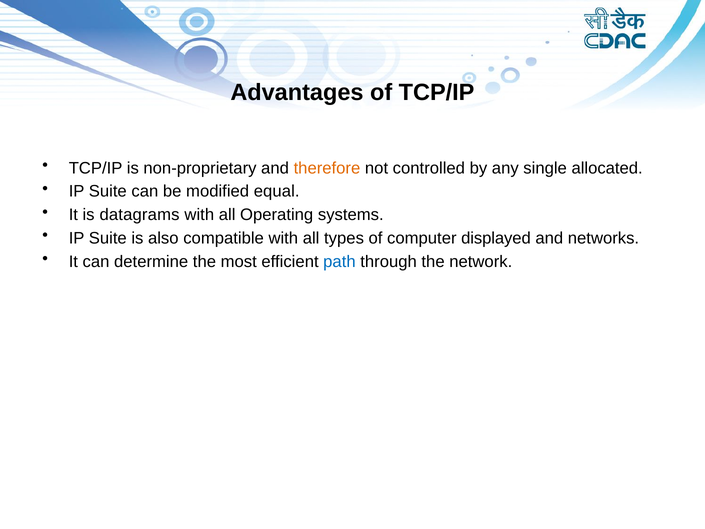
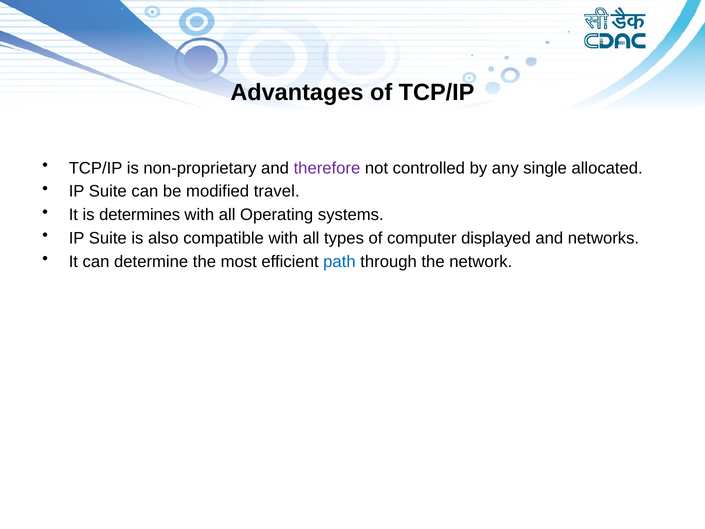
therefore colour: orange -> purple (327, 168)
equal: equal -> travel (277, 191)
datagrams: datagrams -> determines (140, 215)
